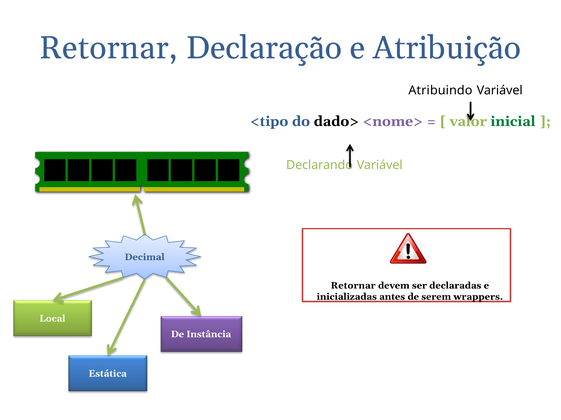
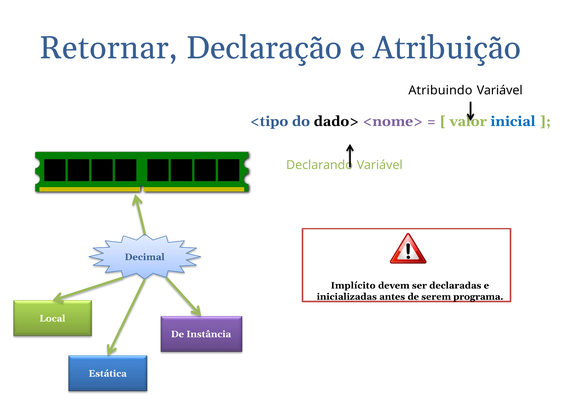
inicial colour: green -> blue (513, 122)
Retornar: Retornar -> Implícito (353, 286)
wrappers: wrappers -> programa (478, 297)
